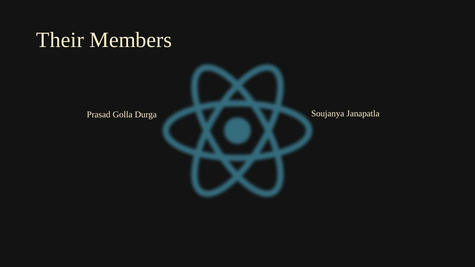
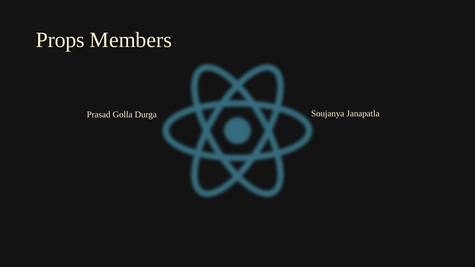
Their: Their -> Props (60, 40)
